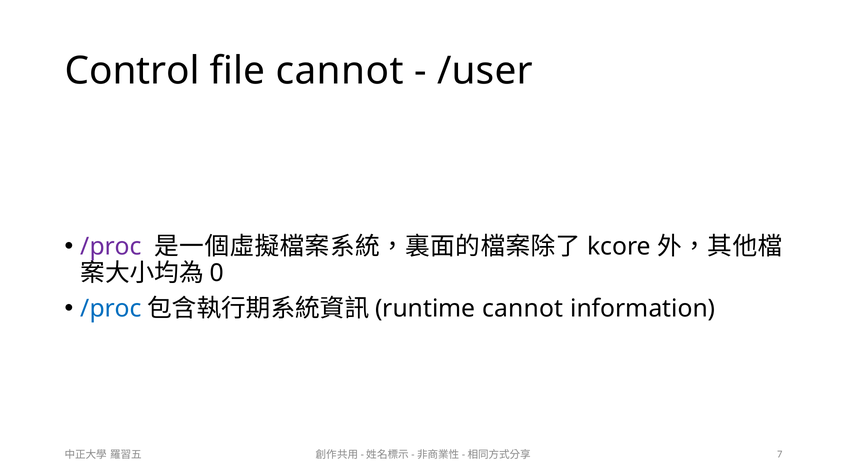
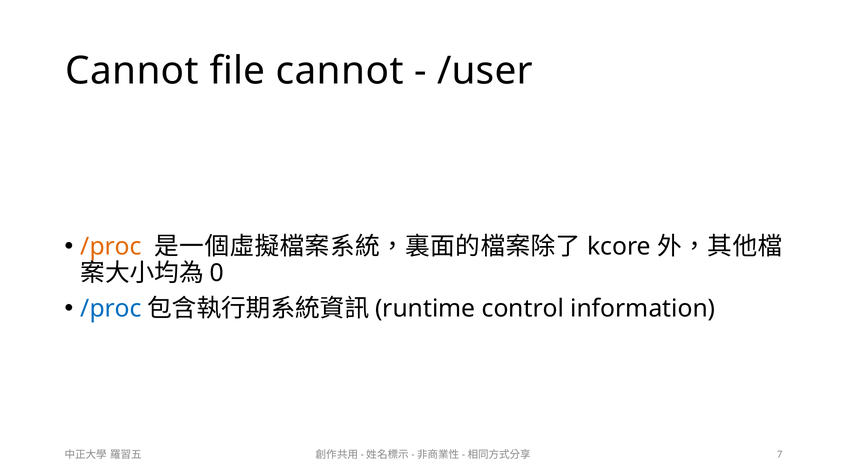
Control: Control -> Cannot (132, 71)
/proc colour: purple -> orange (111, 247)
cannot: cannot -> control (523, 309)
